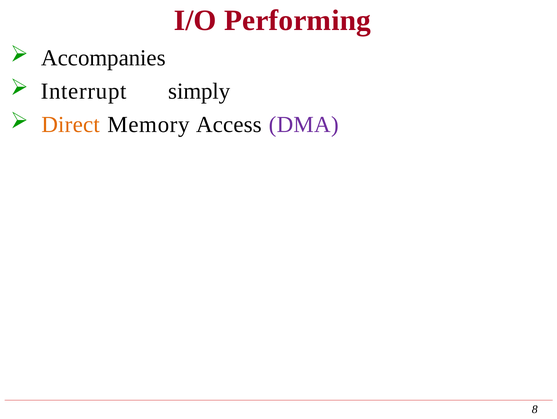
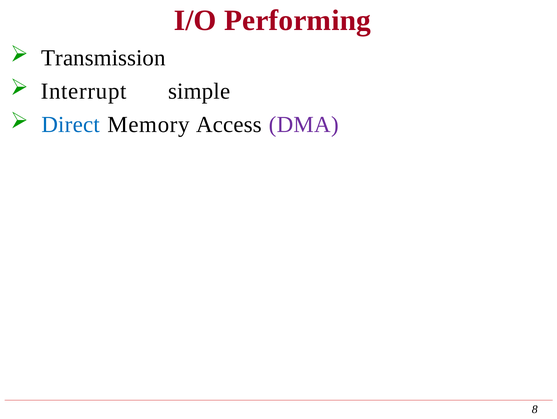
Accompanies: Accompanies -> Transmission (103, 58)
simply: simply -> simple (199, 91)
Direct colour: orange -> blue (71, 125)
